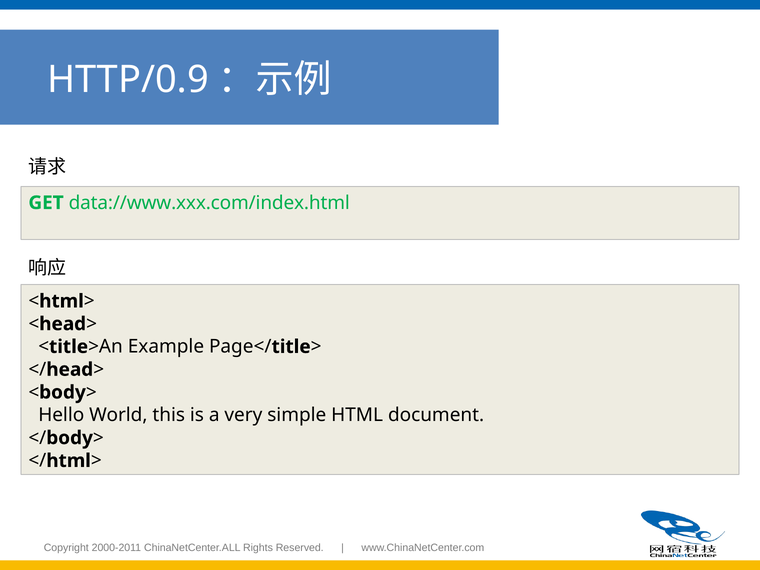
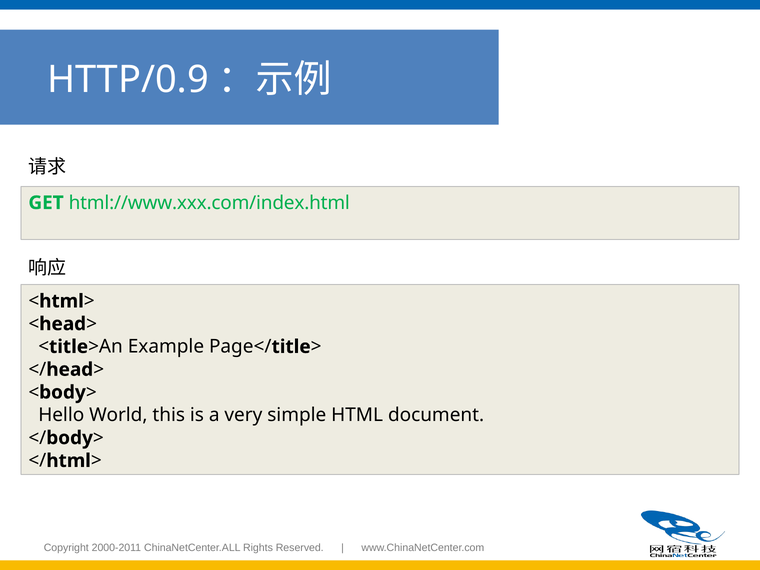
data://www.xxx.com/index.html: data://www.xxx.com/index.html -> html://www.xxx.com/index.html (209, 203)
